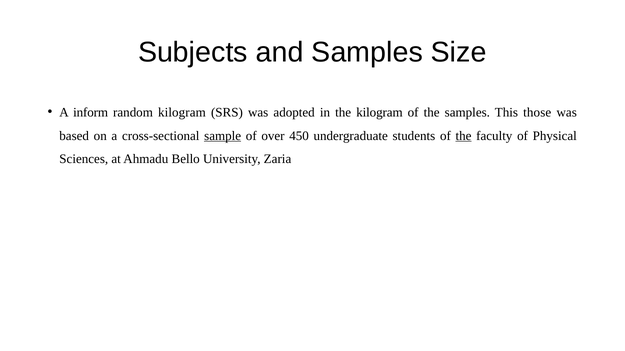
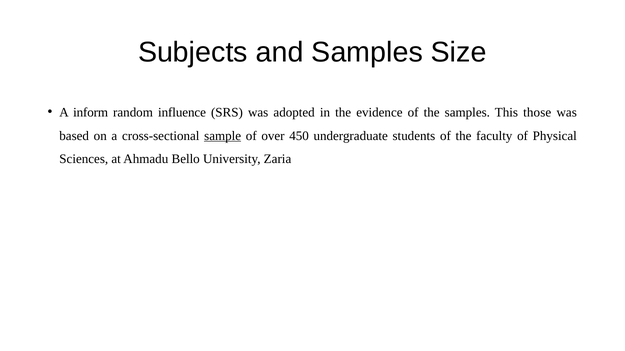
random kilogram: kilogram -> influence (182, 112)
the kilogram: kilogram -> evidence (379, 112)
the underline: present -> none (463, 136)
